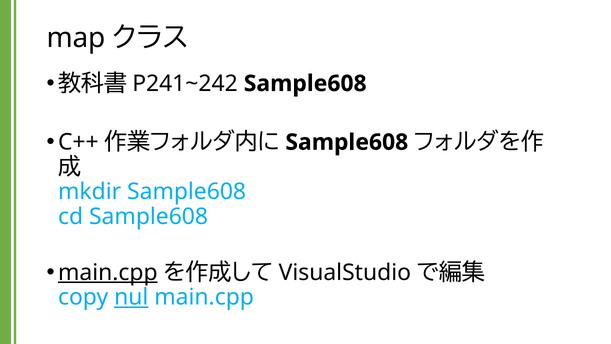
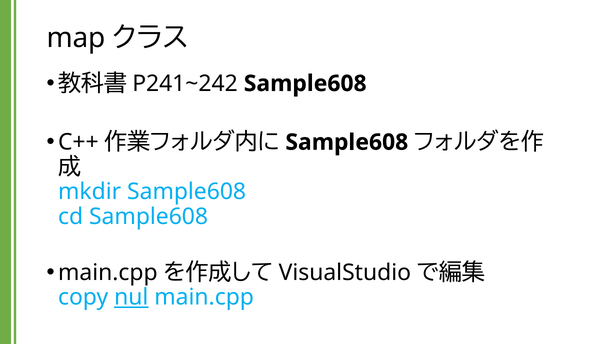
main.cpp underline: present -> none (108, 272)
